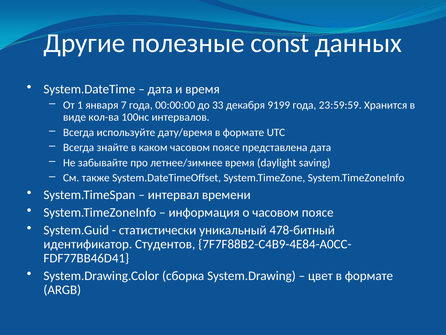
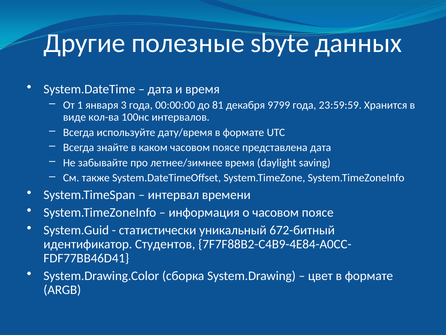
const: const -> sbyte (280, 43)
7: 7 -> 3 (124, 105)
33: 33 -> 81 (218, 105)
9199: 9199 -> 9799 (279, 105)
478-битный: 478-битный -> 672-битный (302, 230)
